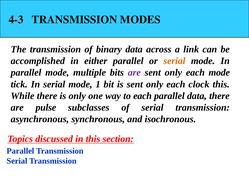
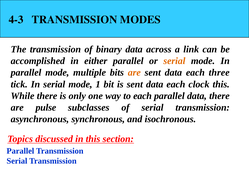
are colour: purple -> orange (134, 72)
only: only -> data (173, 72)
each mode: mode -> three (219, 72)
is sent only: only -> data (155, 84)
